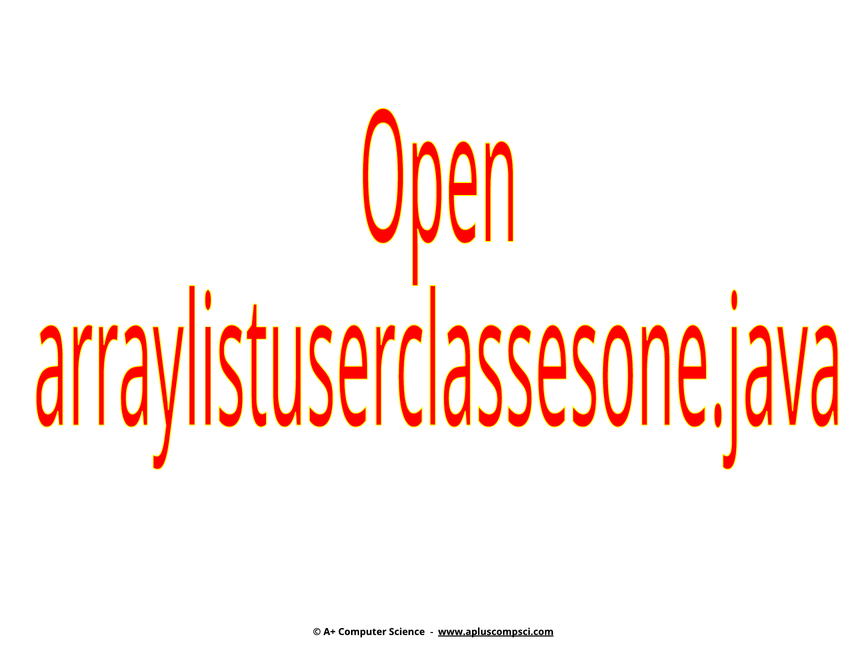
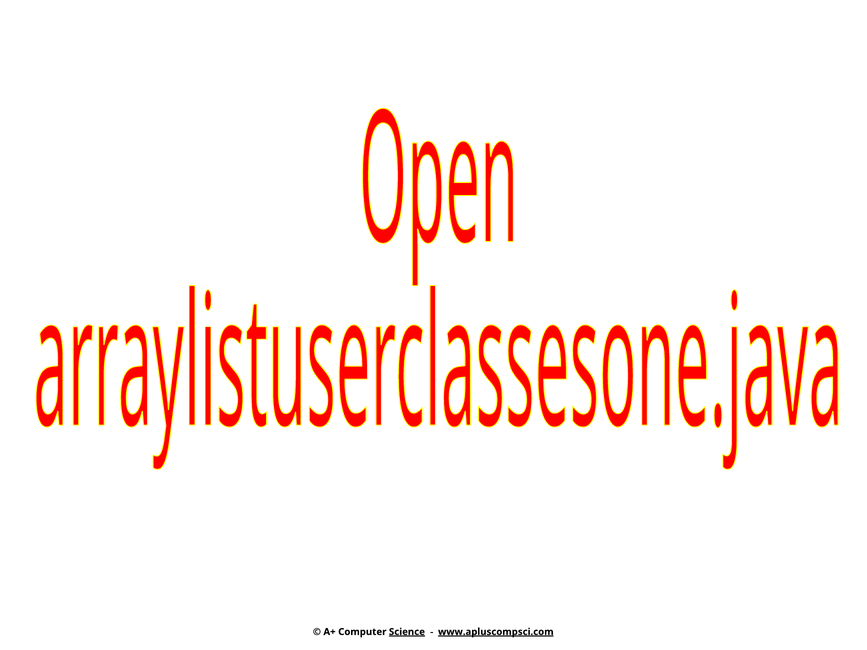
Science underline: none -> present (407, 632)
